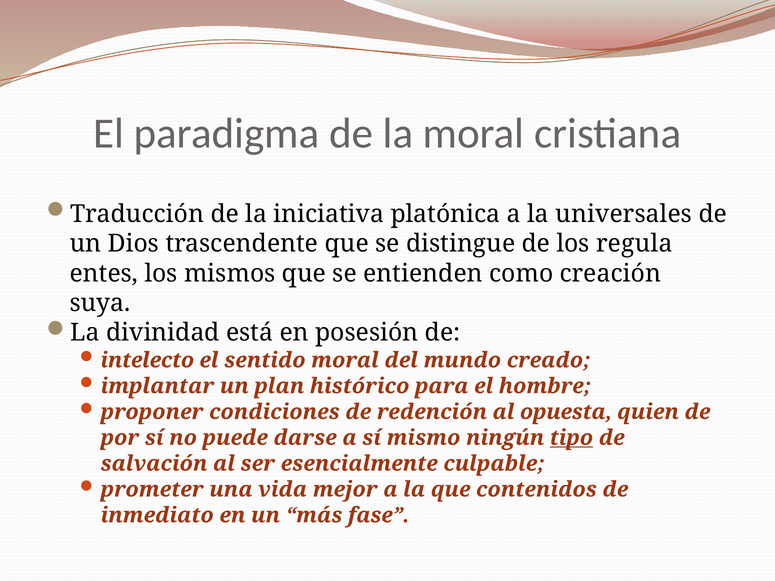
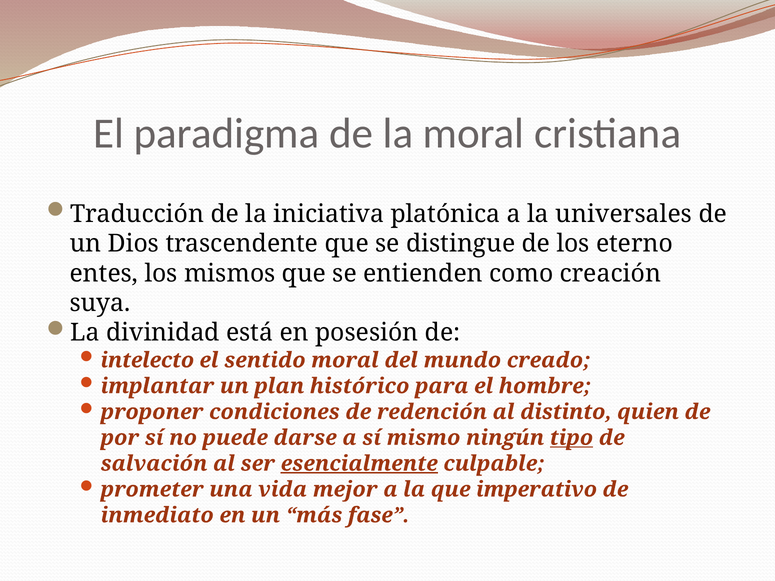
regula: regula -> eterno (635, 244)
opuesta: opuesta -> distinto (566, 412)
esencialmente underline: none -> present (359, 464)
contenidos: contenidos -> imperativo (537, 490)
